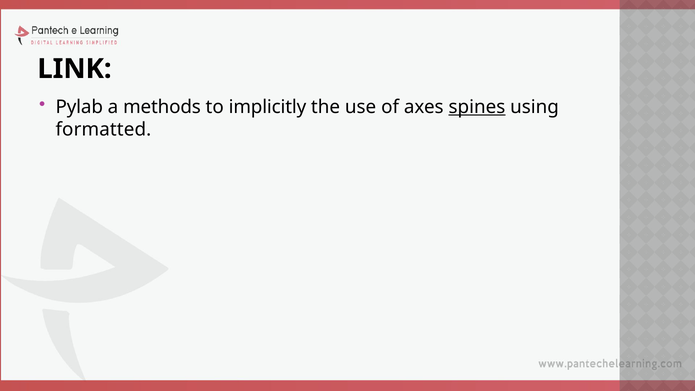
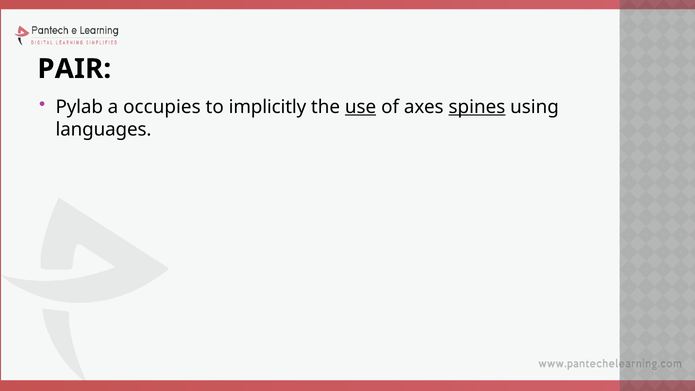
LINK: LINK -> PAIR (74, 69)
methods: methods -> occupies (162, 107)
use underline: none -> present (361, 107)
formatted: formatted -> languages (104, 129)
